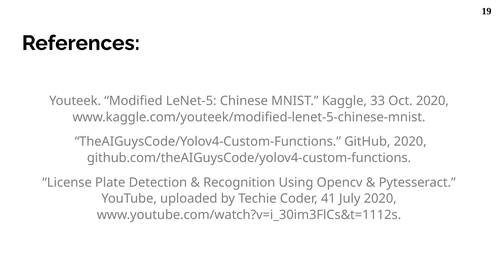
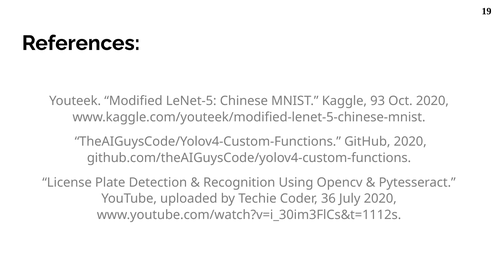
33: 33 -> 93 (378, 101)
41: 41 -> 36 (328, 199)
